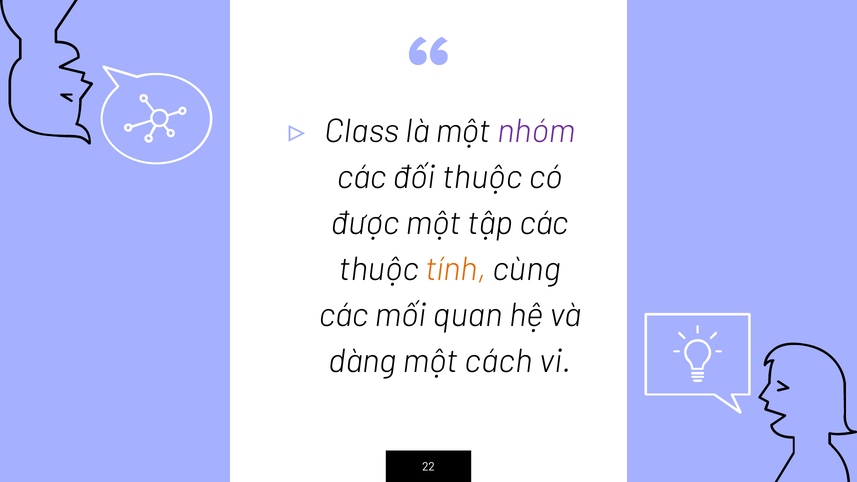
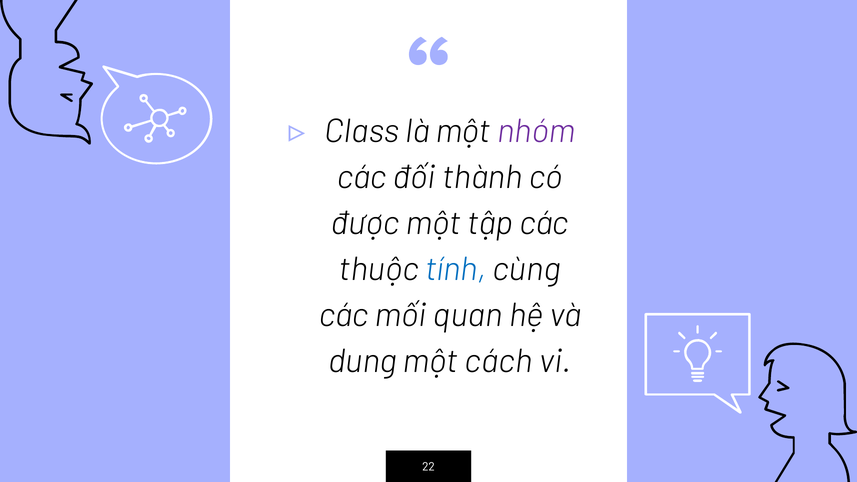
đối thuộc: thuộc -> thành (482, 177)
tính colour: orange -> blue (456, 269)
dàng: dàng -> dung (362, 361)
